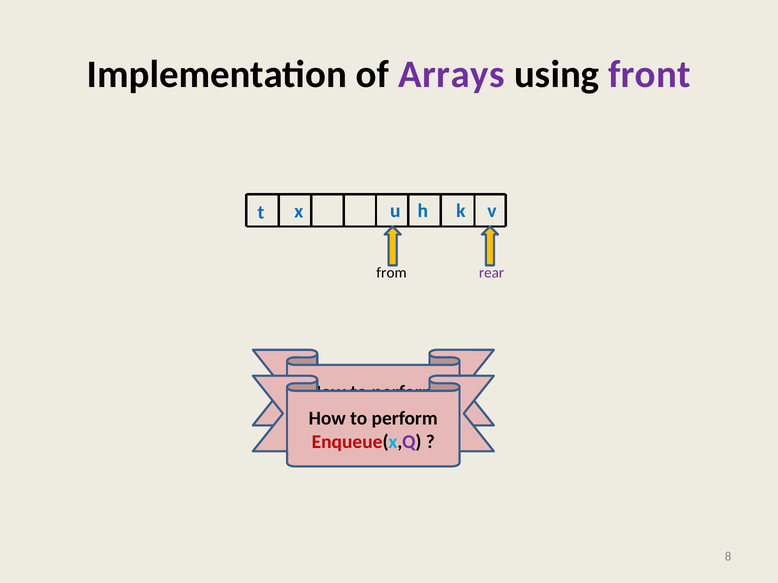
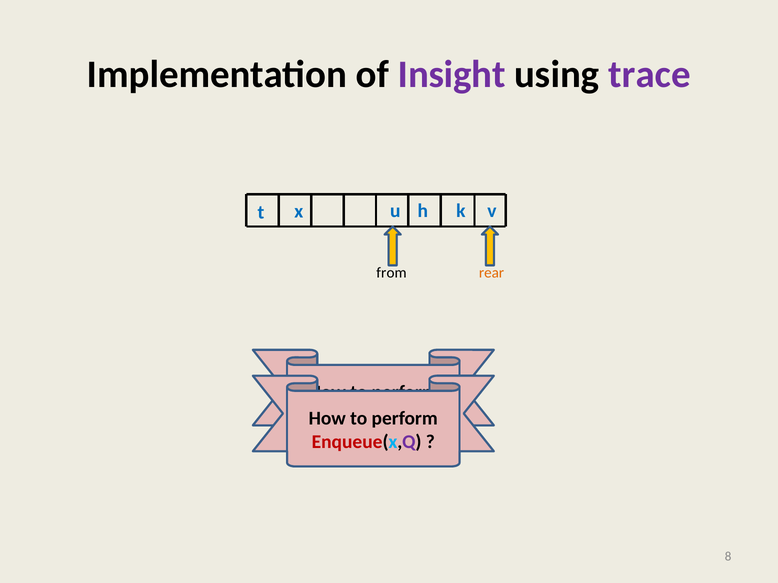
Arrays: Arrays -> Insight (452, 75)
front: front -> trace (650, 75)
rear colour: purple -> orange (492, 273)
